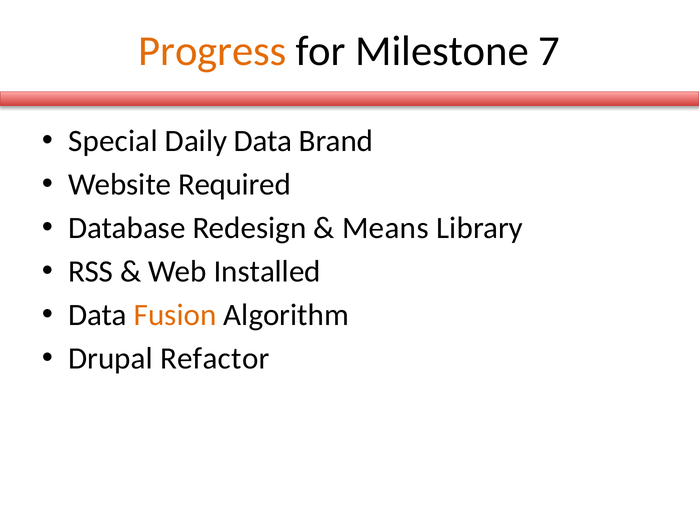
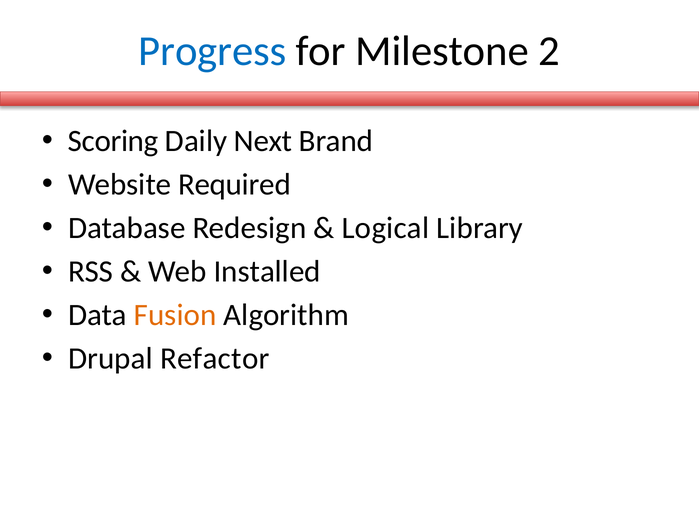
Progress colour: orange -> blue (212, 51)
7: 7 -> 2 (549, 51)
Special: Special -> Scoring (113, 141)
Daily Data: Data -> Next (263, 141)
Means: Means -> Logical (385, 228)
